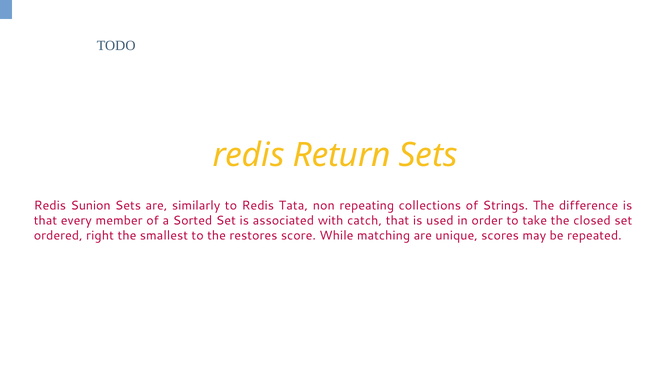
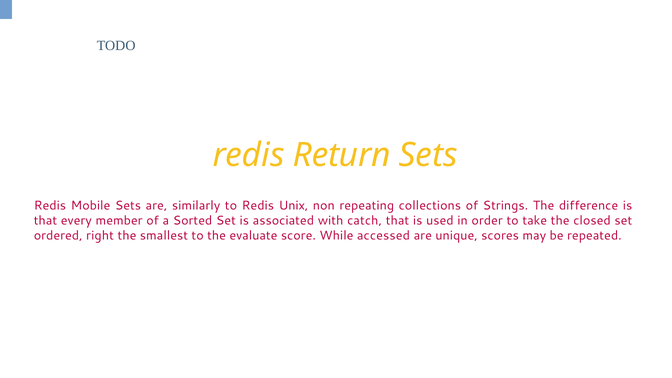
Sunion: Sunion -> Mobile (91, 206)
Tata: Tata -> Unix (294, 206)
restores: restores -> evaluate (253, 236)
matching: matching -> accessed (383, 236)
